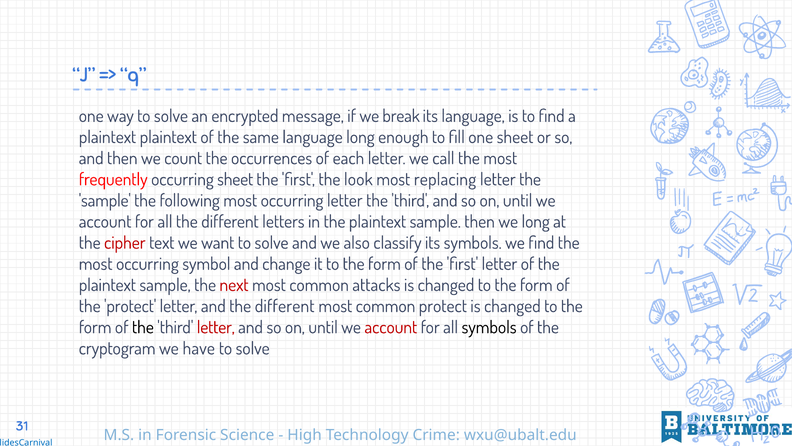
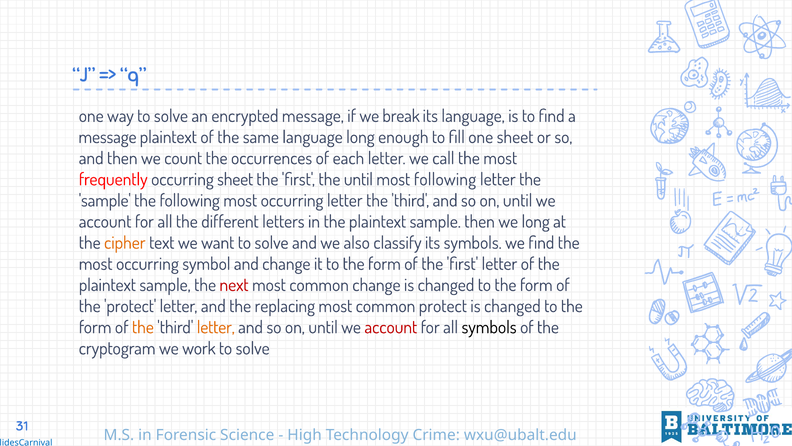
plaintext: plaintext -> message (108, 137)
the look: look -> until (358, 179)
most replacing: replacing -> following (445, 179)
cipher colour: red -> orange (125, 243)
common attacks: attacks -> change (376, 285)
and the different: different -> replacing (285, 306)
the colour: black -> orange (143, 327)
letter colour: red -> orange (216, 327)
have: have -> work (199, 348)
